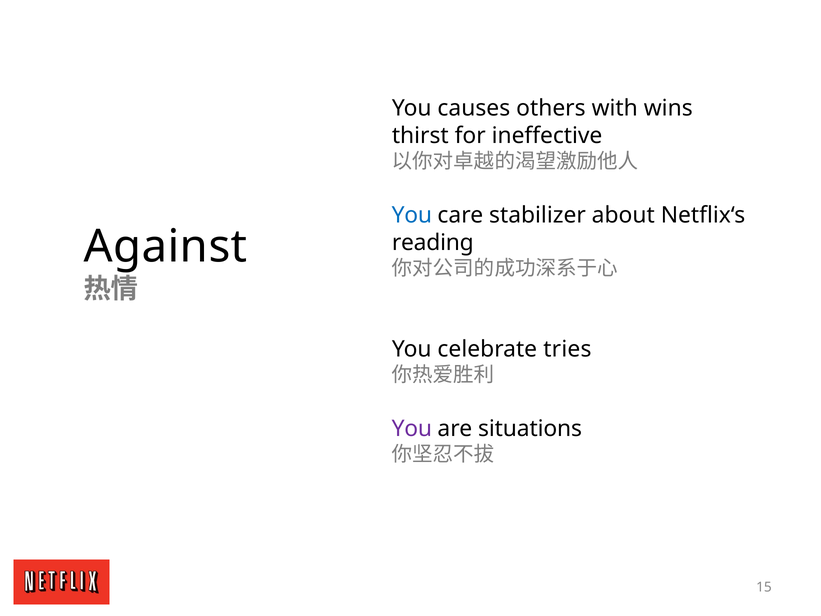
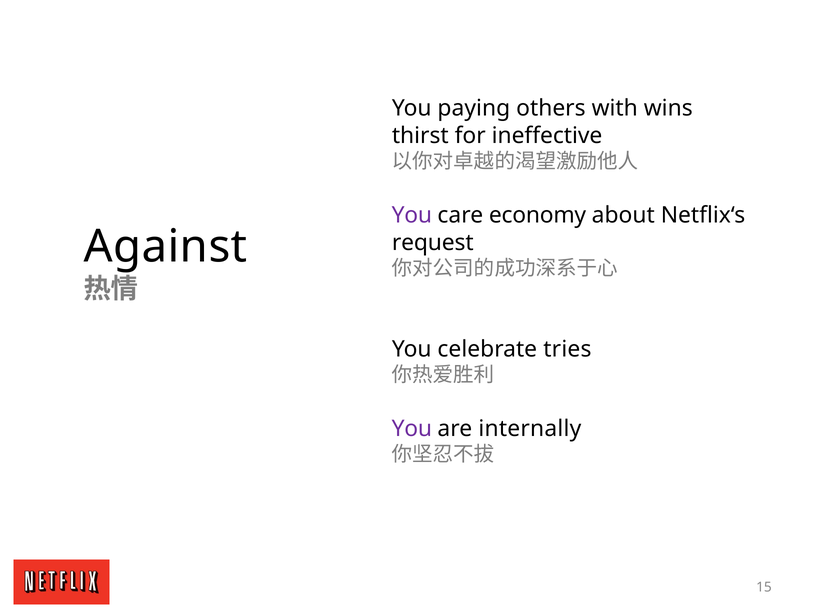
causes: causes -> paying (474, 108)
You colour: blue -> purple (412, 215)
stabilizer: stabilizer -> economy (538, 215)
reading: reading -> request (433, 242)
situations: situations -> internally (530, 429)
